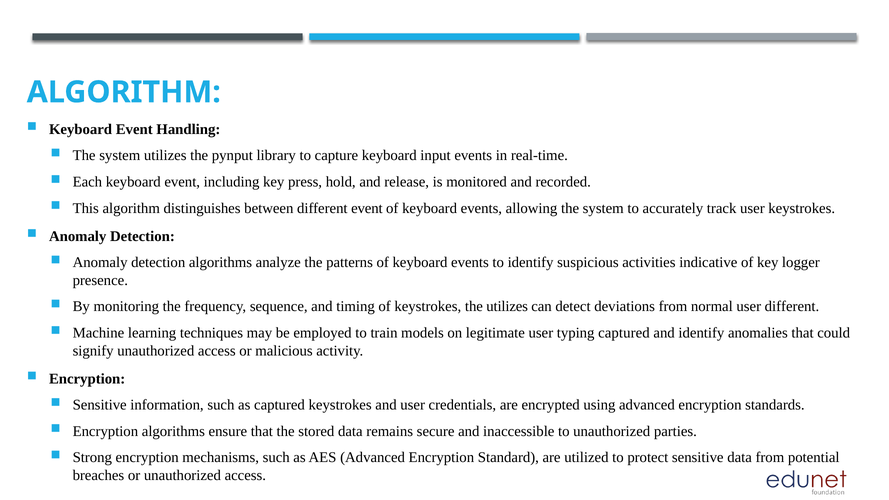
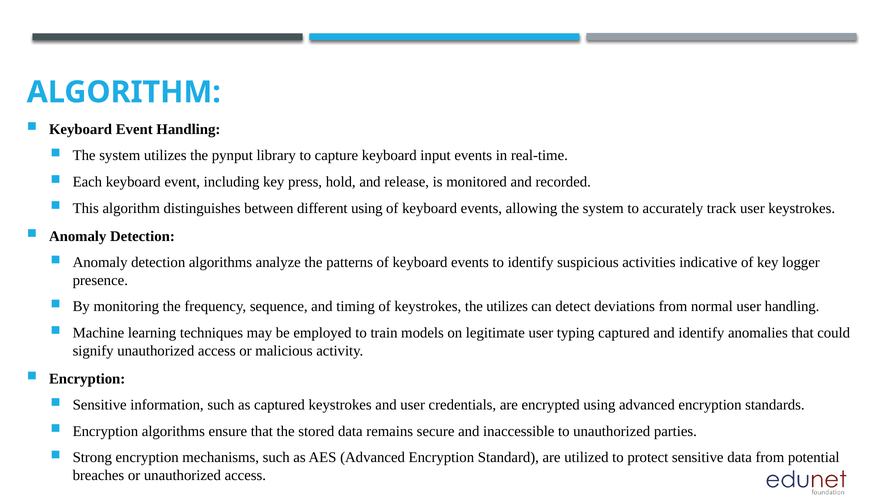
different event: event -> using (367, 208)
user different: different -> handling (792, 307)
